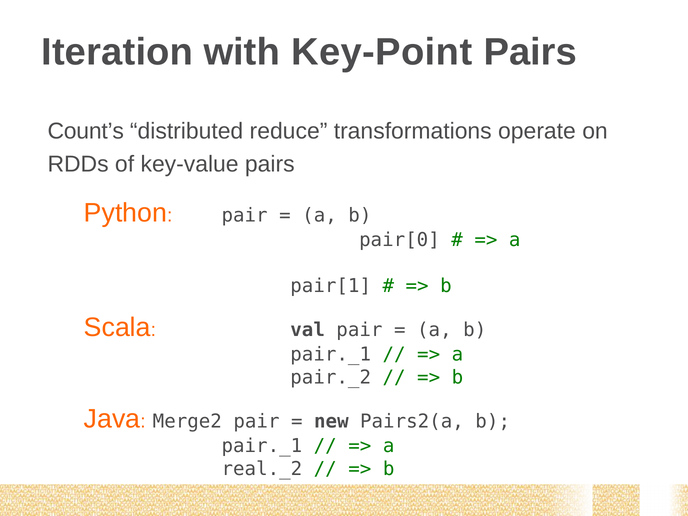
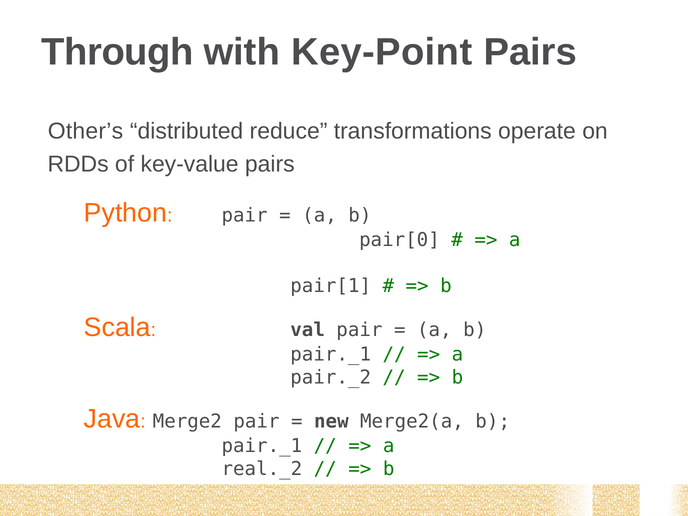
Iteration: Iteration -> Through (117, 52)
Count’s: Count’s -> Other’s (85, 131)
Pairs2(a: Pairs2(a -> Merge2(a (412, 421)
